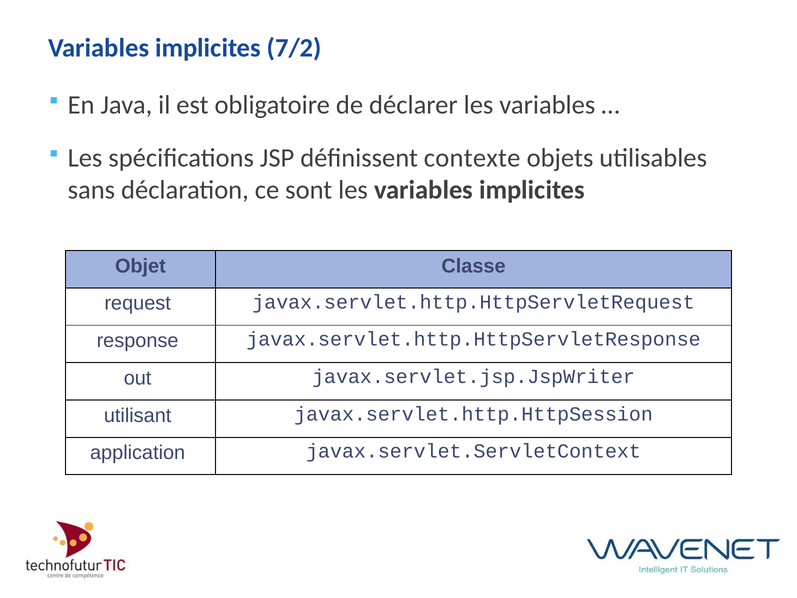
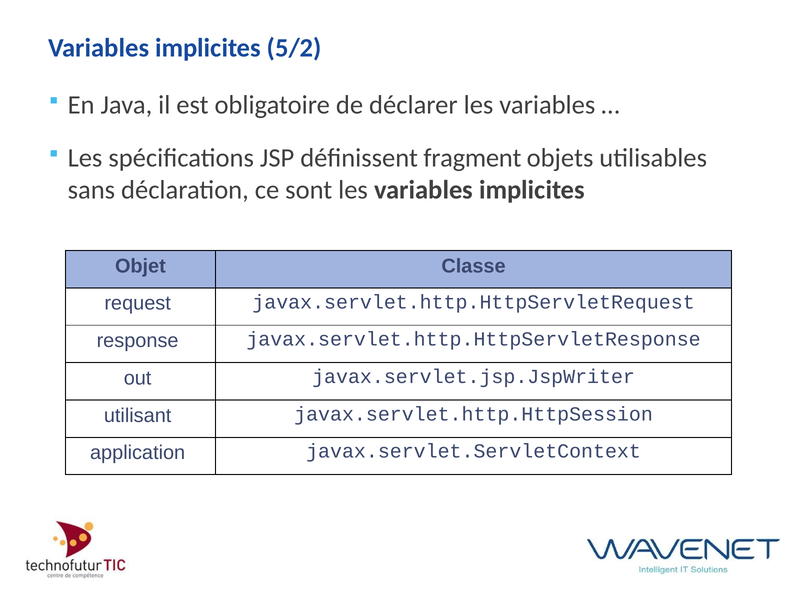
7/2: 7/2 -> 5/2 (294, 48)
contexte: contexte -> fragment (472, 158)
